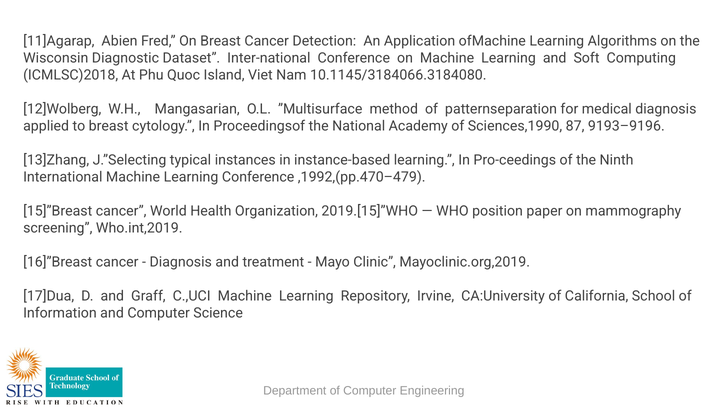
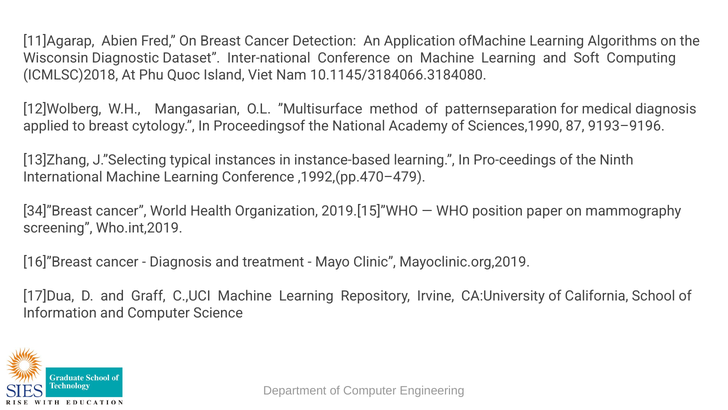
15]”Breast: 15]”Breast -> 34]”Breast (58, 211)
